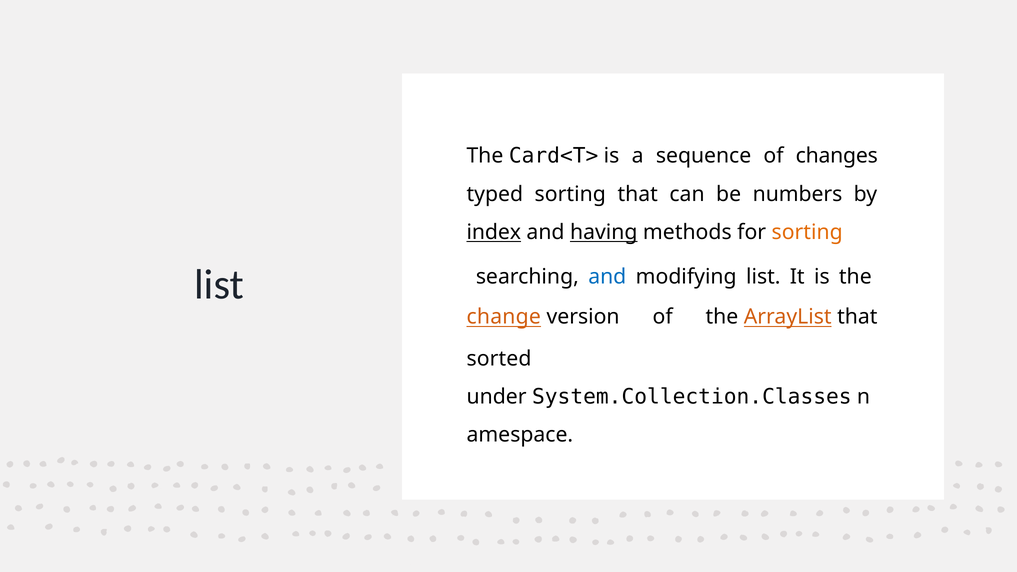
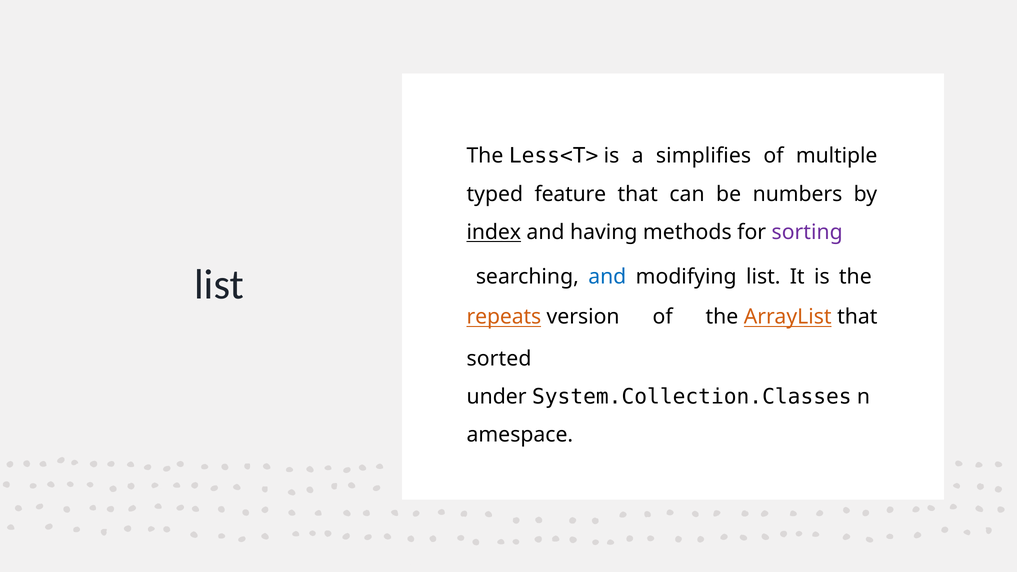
Card<T>: Card<T> -> Less<T> (554, 156)
sequence: sequence -> simplifies (704, 156)
changes: changes -> multiple (837, 156)
typed sorting: sorting -> feature (570, 194)
having underline: present -> none (604, 232)
sorting colour: orange -> purple (807, 232)
change: change -> repeats (504, 317)
